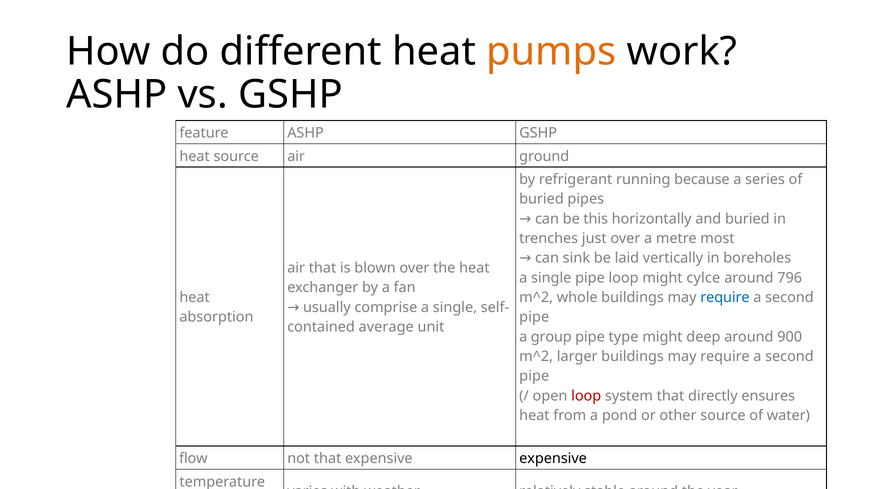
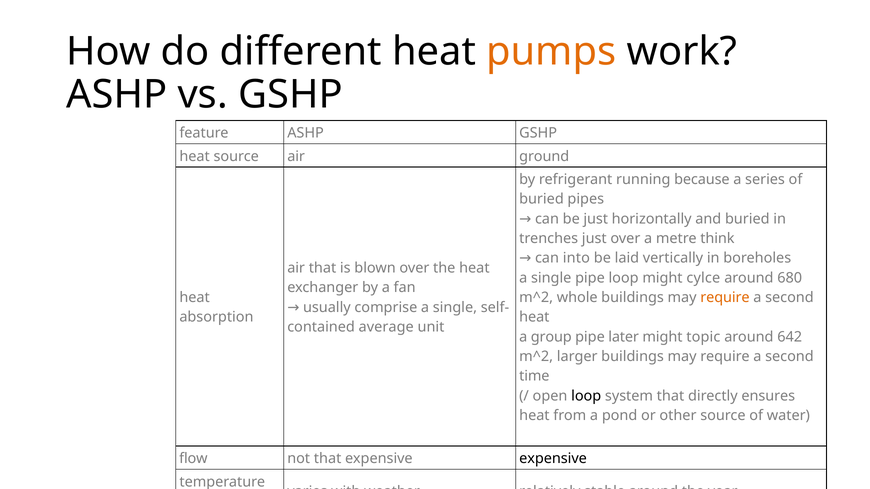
be this: this -> just (596, 219)
most: most -> think (717, 239)
sink: sink -> into (576, 258)
796: 796 -> 680 (790, 278)
require colour: blue -> orange (725, 298)
pipe: pipe -> heat (534, 317)
type: type -> later (624, 337)
deep: deep -> topic (703, 337)
900: 900 -> 642 (790, 337)
pipe: pipe -> time (534, 376)
loop colour: red -> black (586, 396)
